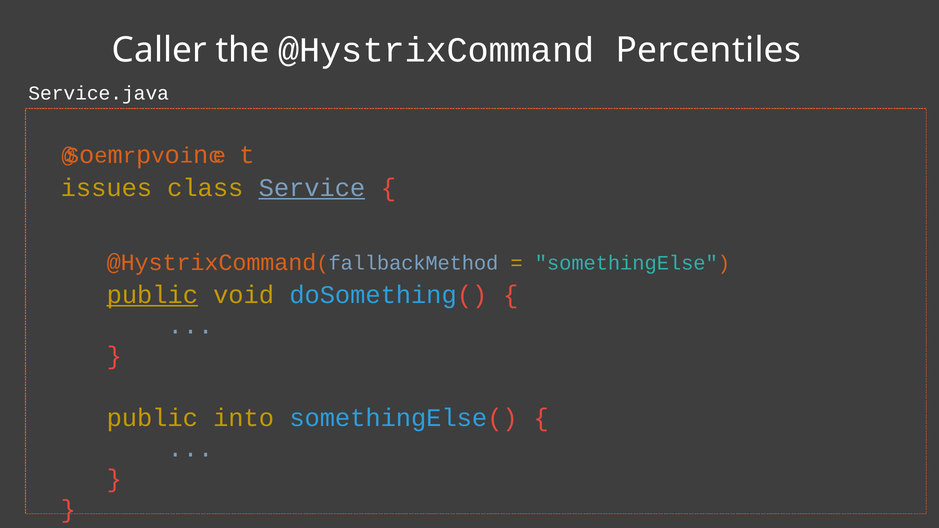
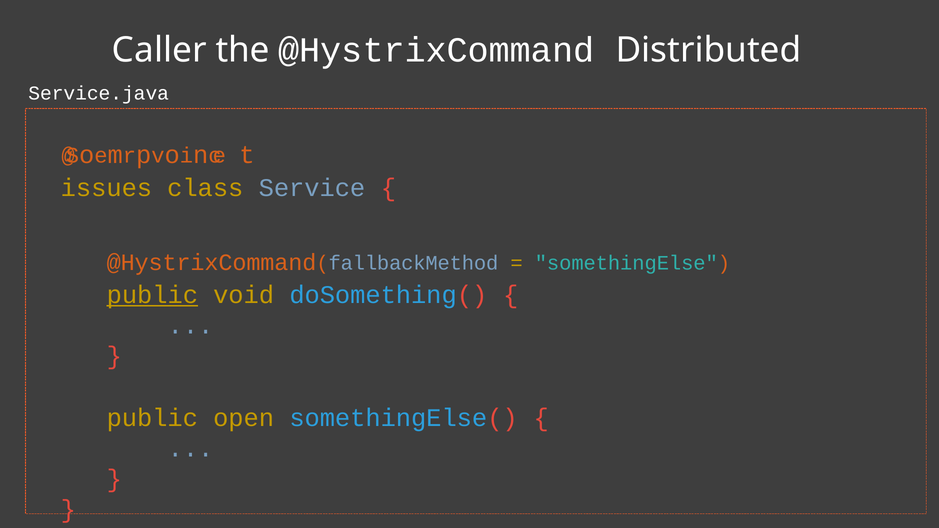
Percentiles: Percentiles -> Distributed (709, 50)
Service underline: present -> none (312, 188)
into: into -> open (244, 418)
